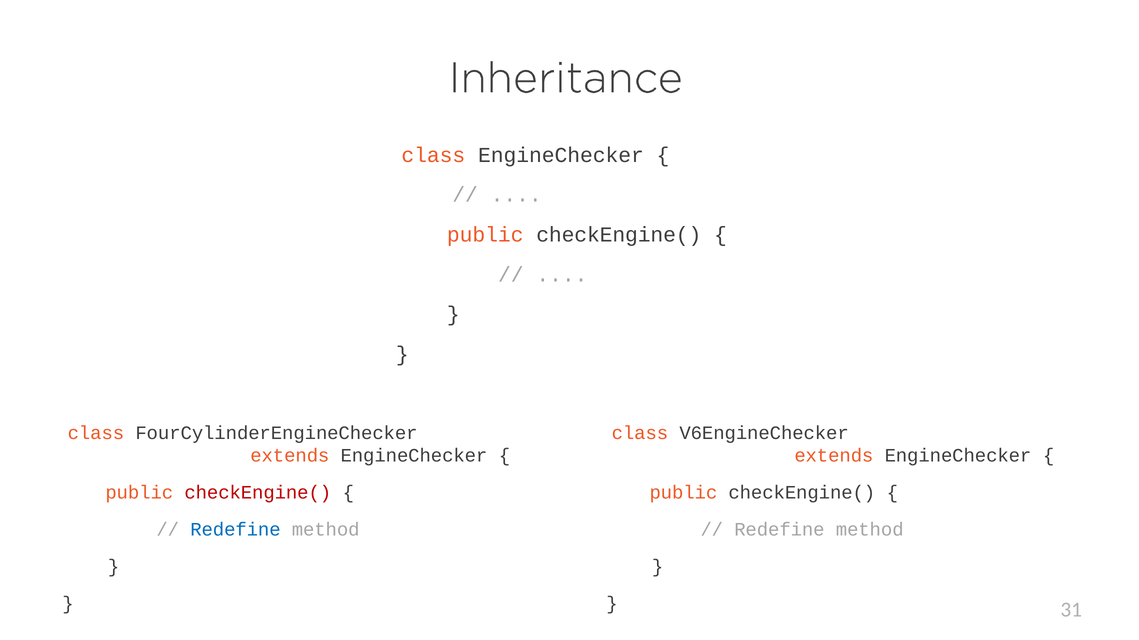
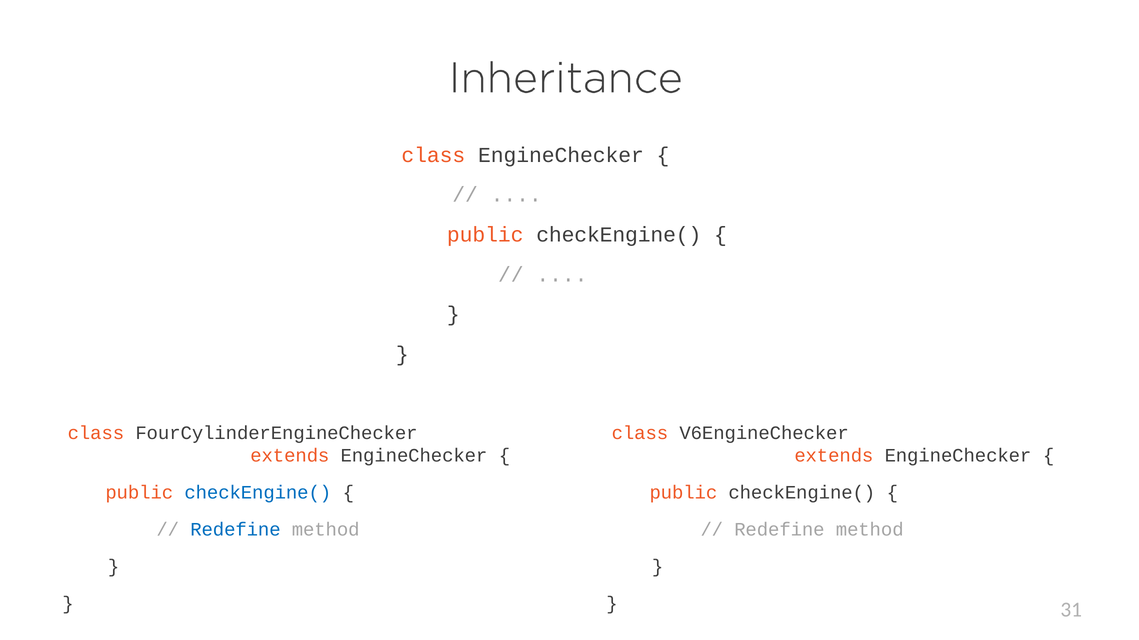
checkEngine( colour: red -> blue (258, 493)
